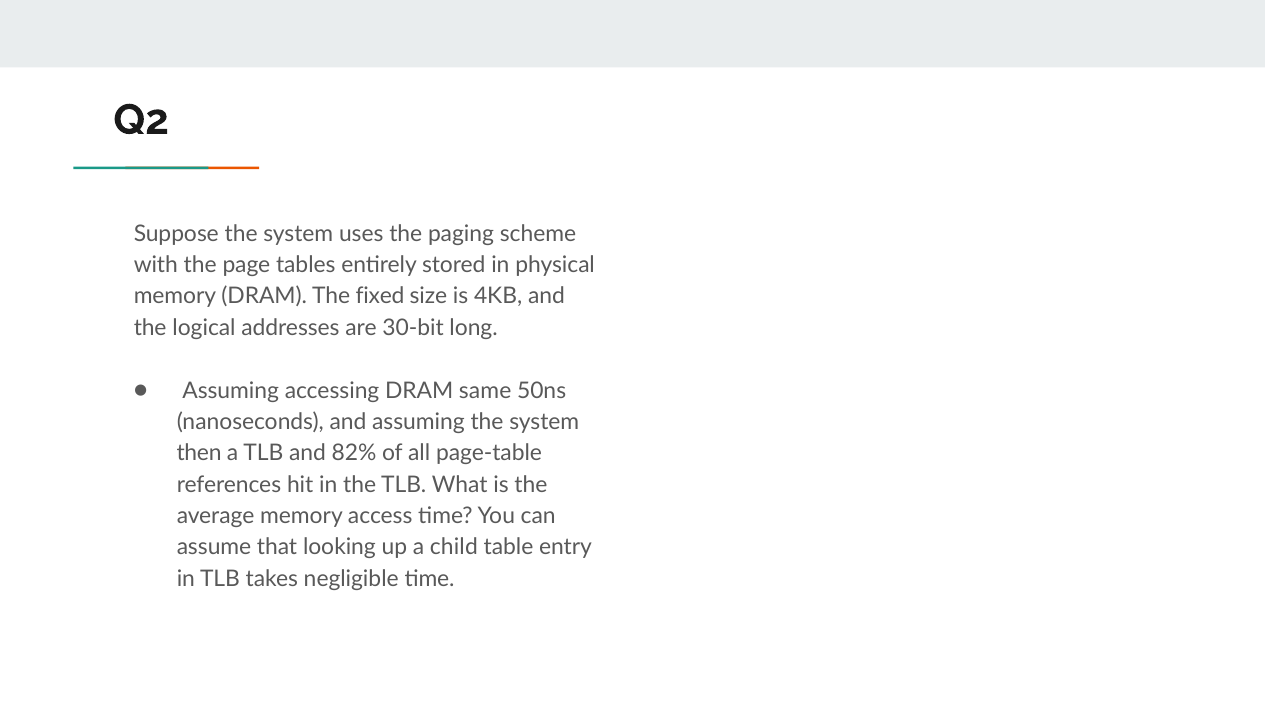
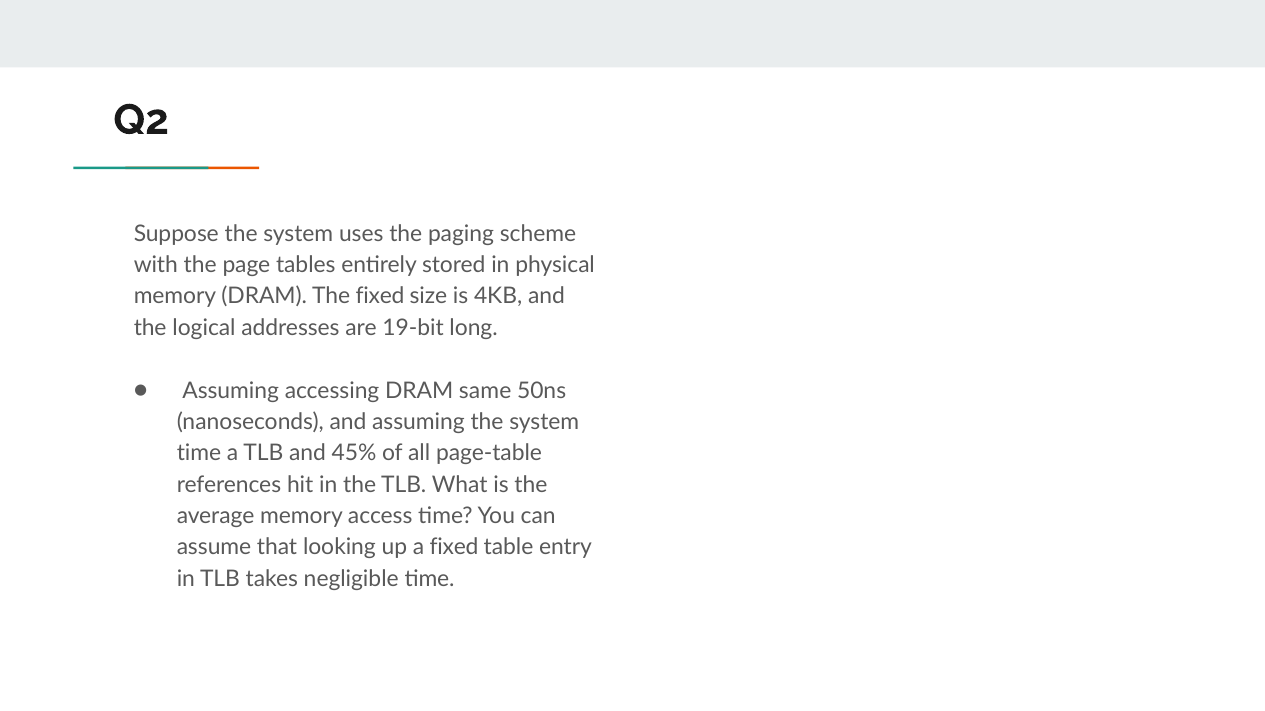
30-bit: 30-bit -> 19-bit (413, 328)
then: then -> time (199, 454)
82%: 82% -> 45% (354, 454)
a child: child -> fixed (454, 548)
